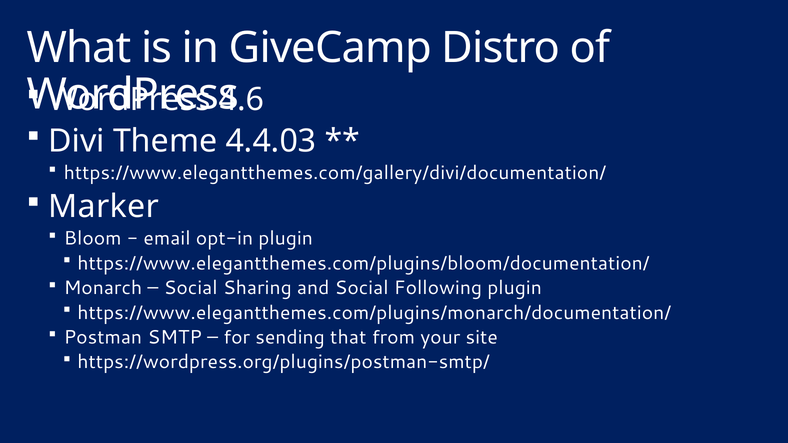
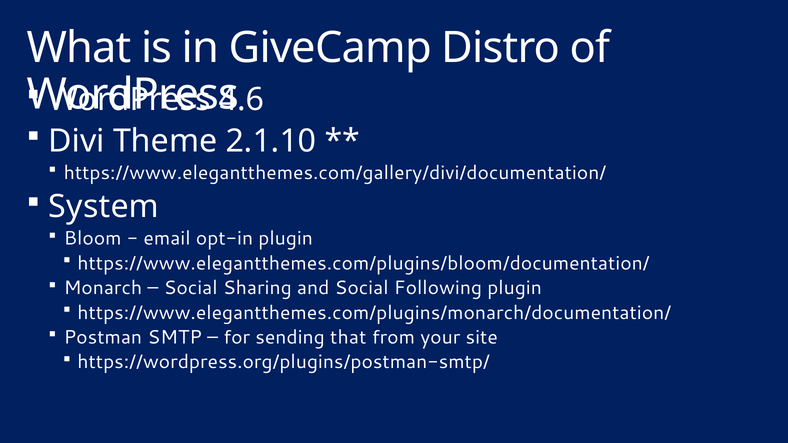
4.4.03: 4.4.03 -> 2.1.10 (271, 141)
Marker: Marker -> System (104, 207)
